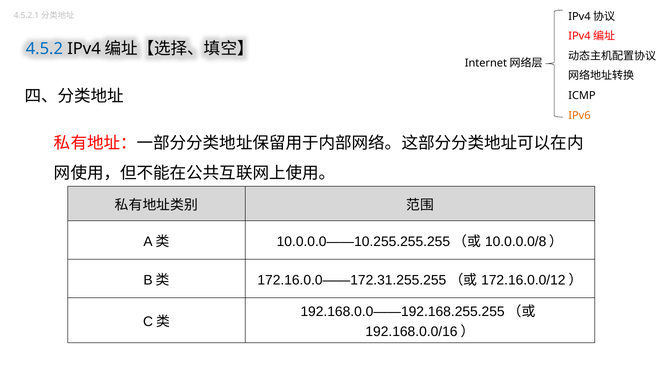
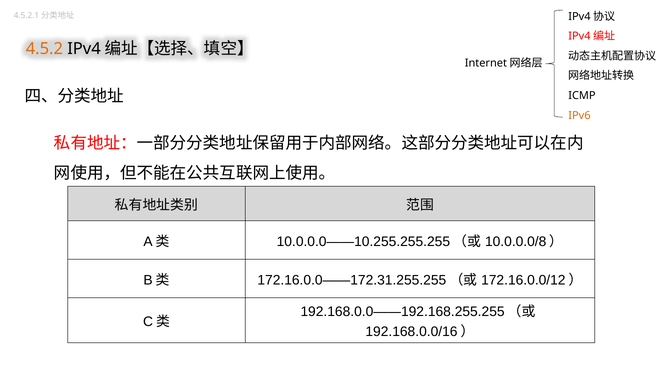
4.5.2 colour: blue -> orange (44, 49)
